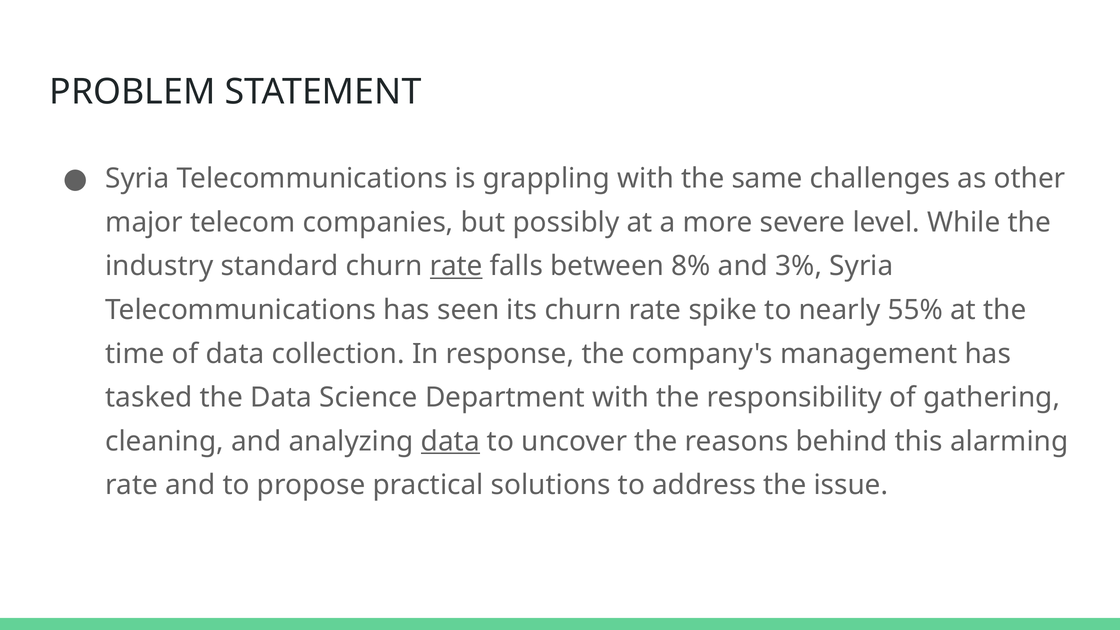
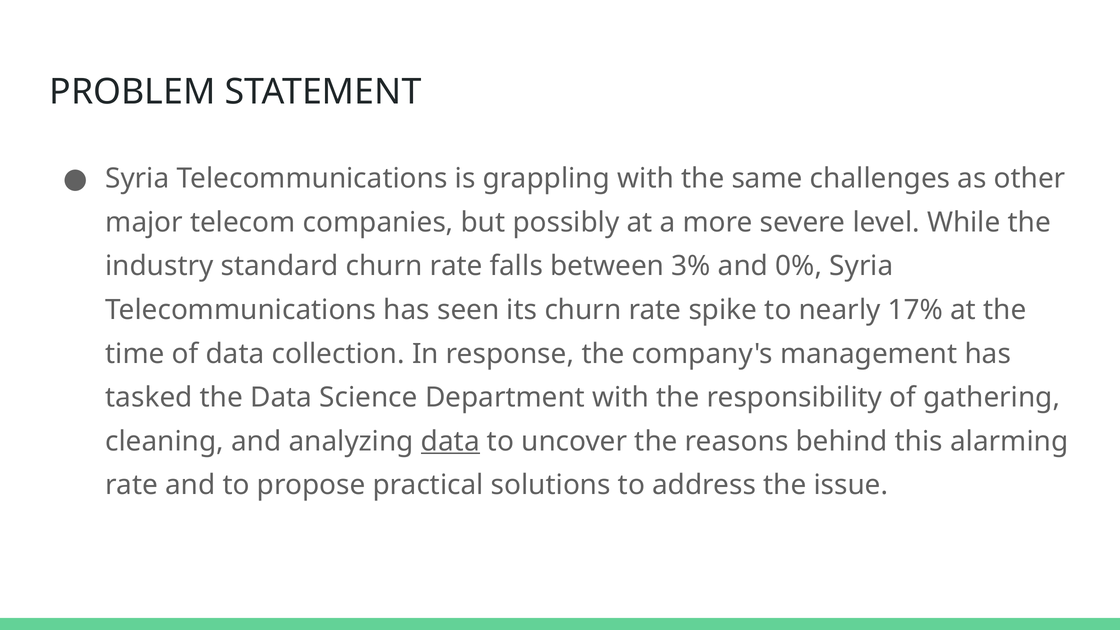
rate underline: present -> none (456, 266)
8%: 8% -> 3% (691, 266)
3%: 3% -> 0% (799, 266)
55%: 55% -> 17% (915, 310)
